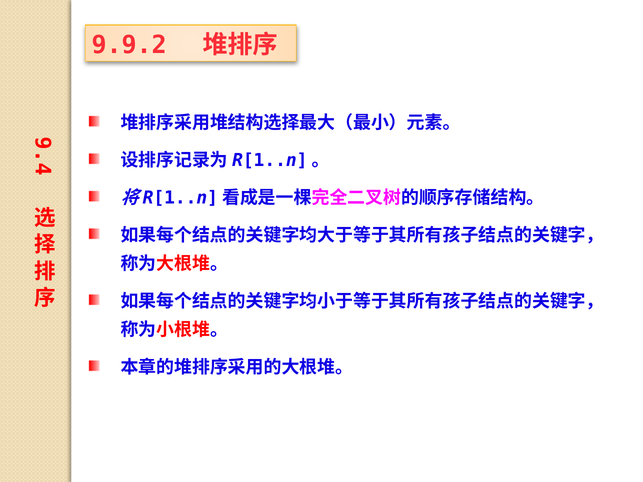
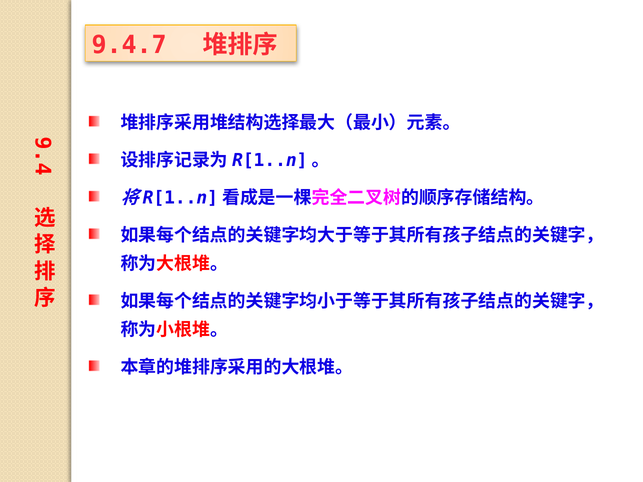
9.9.2: 9.9.2 -> 9.4.7 (129, 45)
